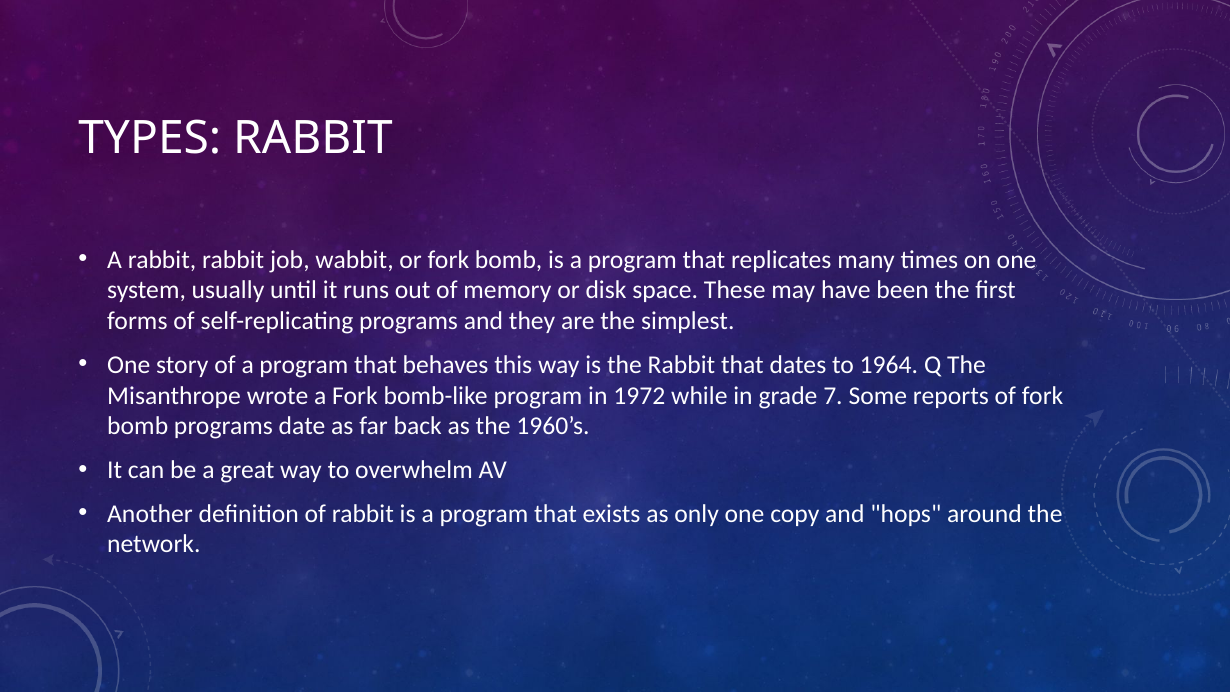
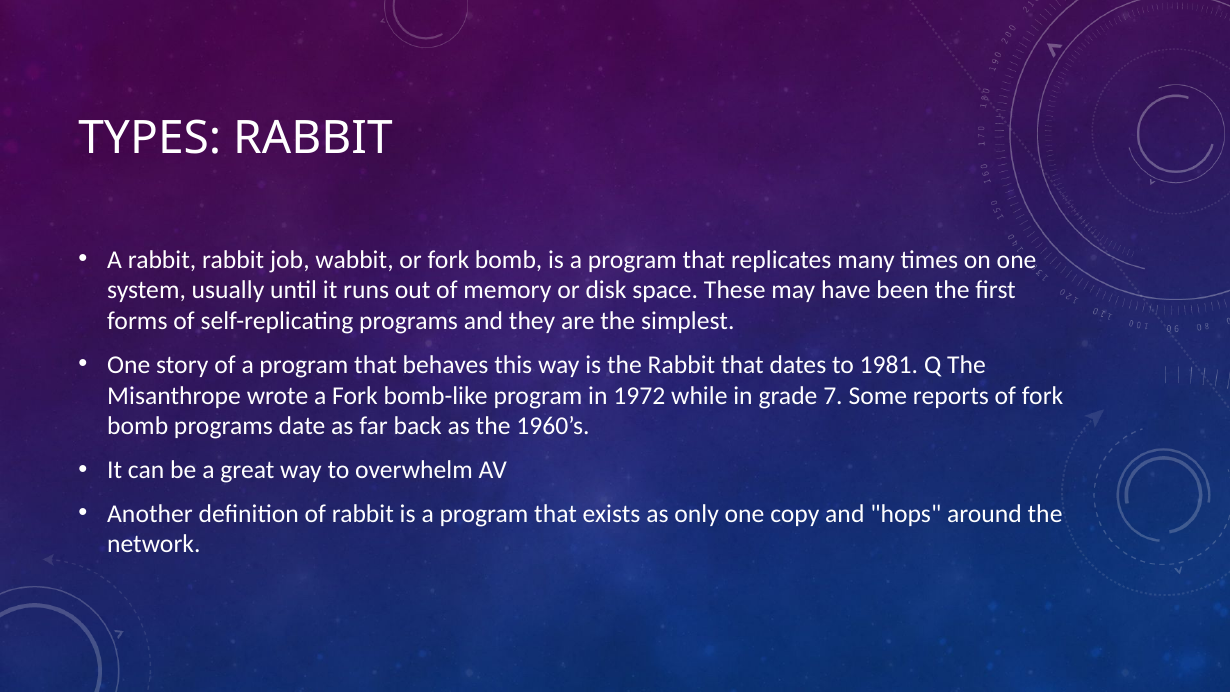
1964: 1964 -> 1981 (889, 365)
